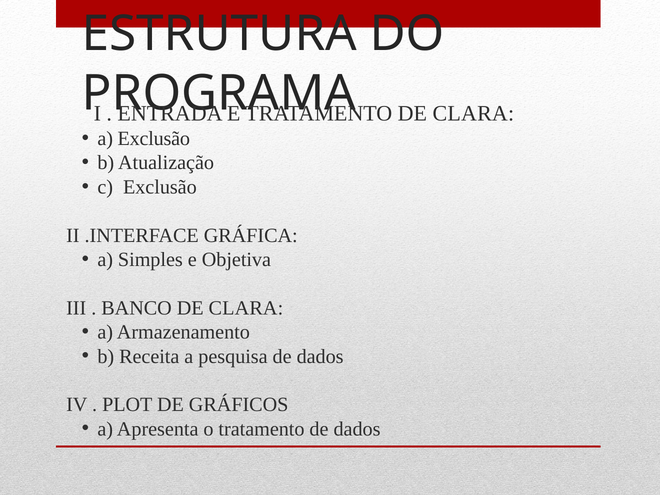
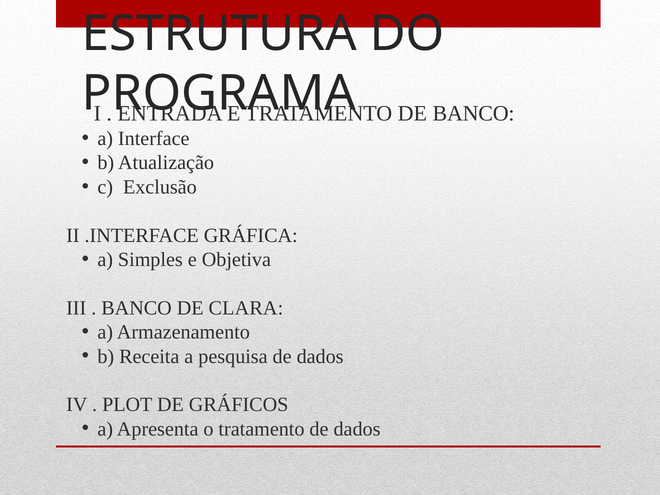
CLARA: CLARA -> BANCO (474, 113)
a Exclusão: Exclusão -> Interface (154, 139)
